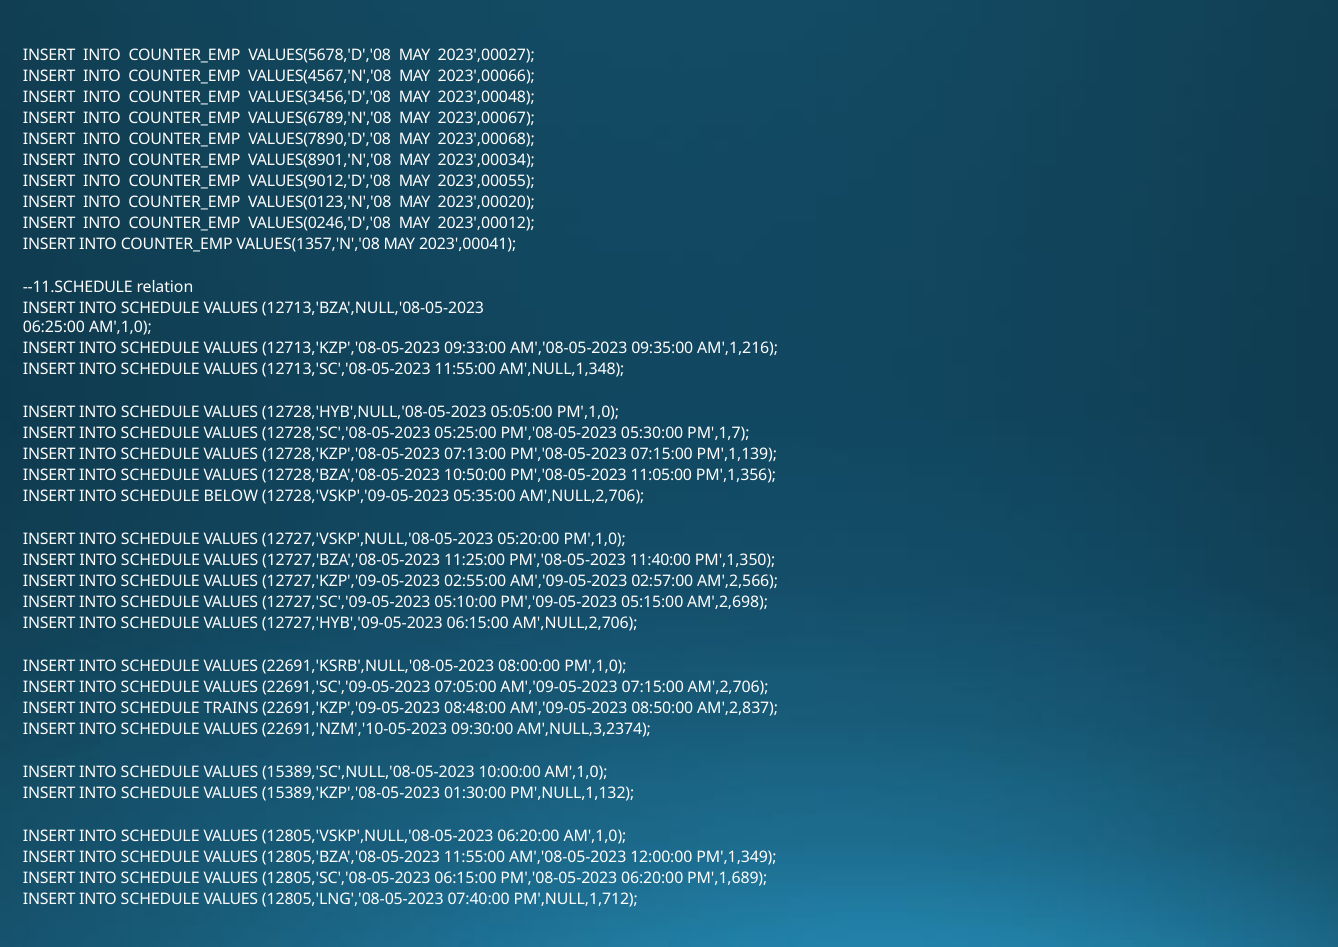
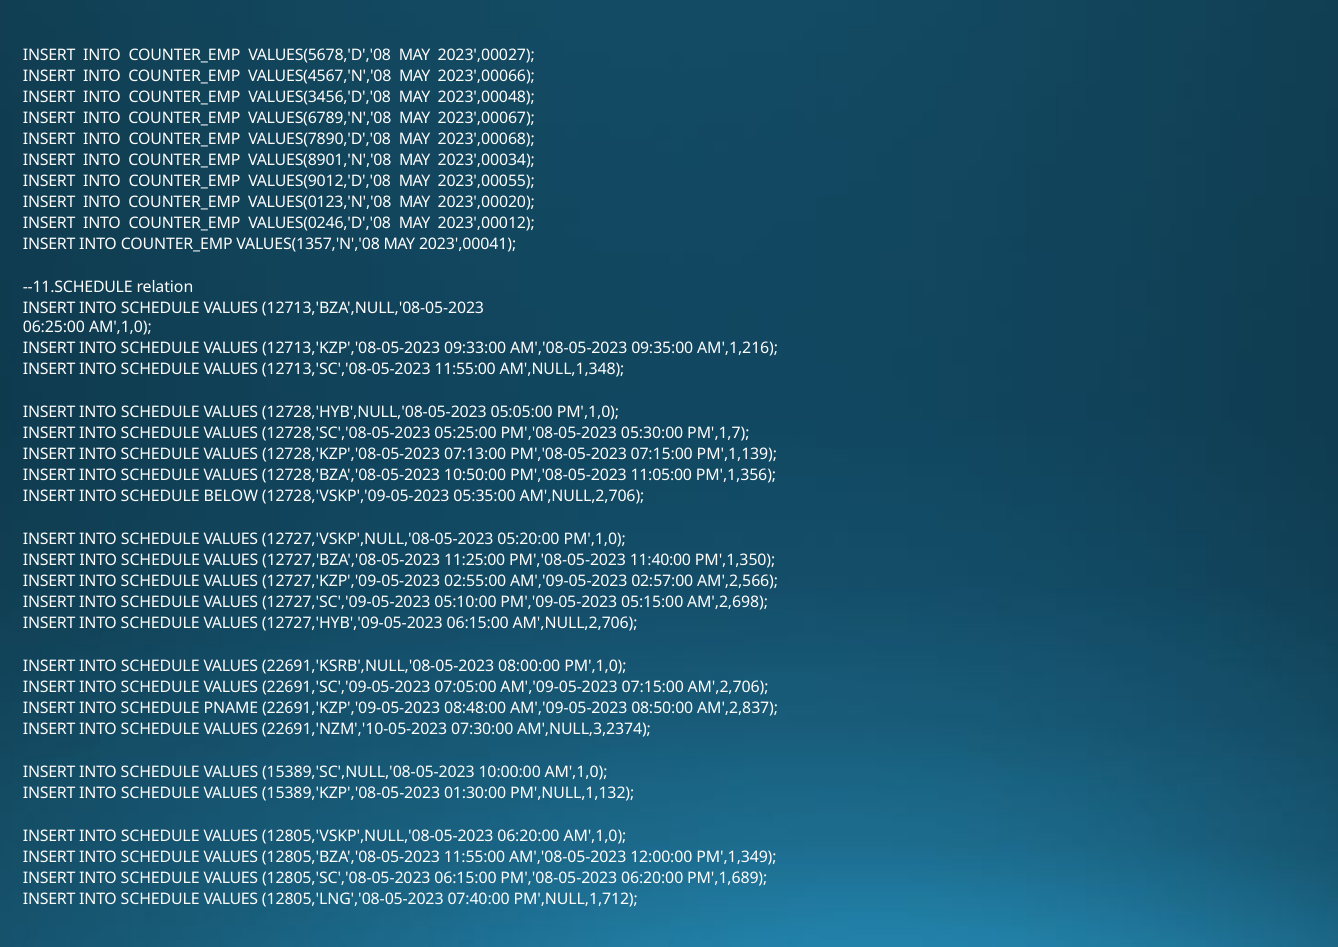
TRAINS: TRAINS -> PNAME (231, 709)
09:30:00: 09:30:00 -> 07:30:00 (482, 730)
